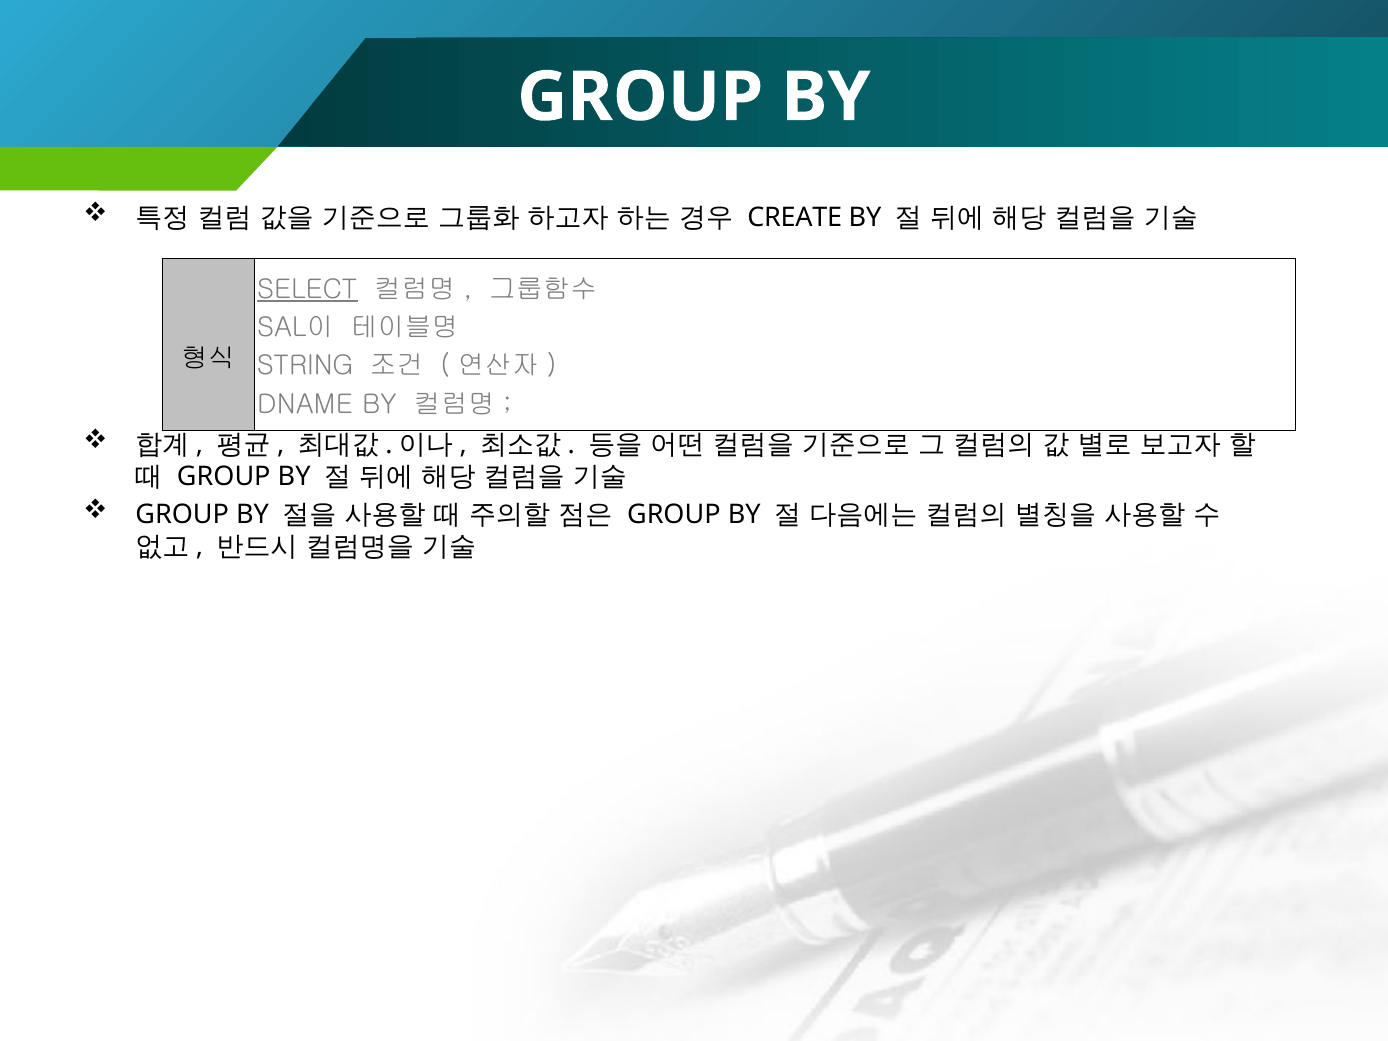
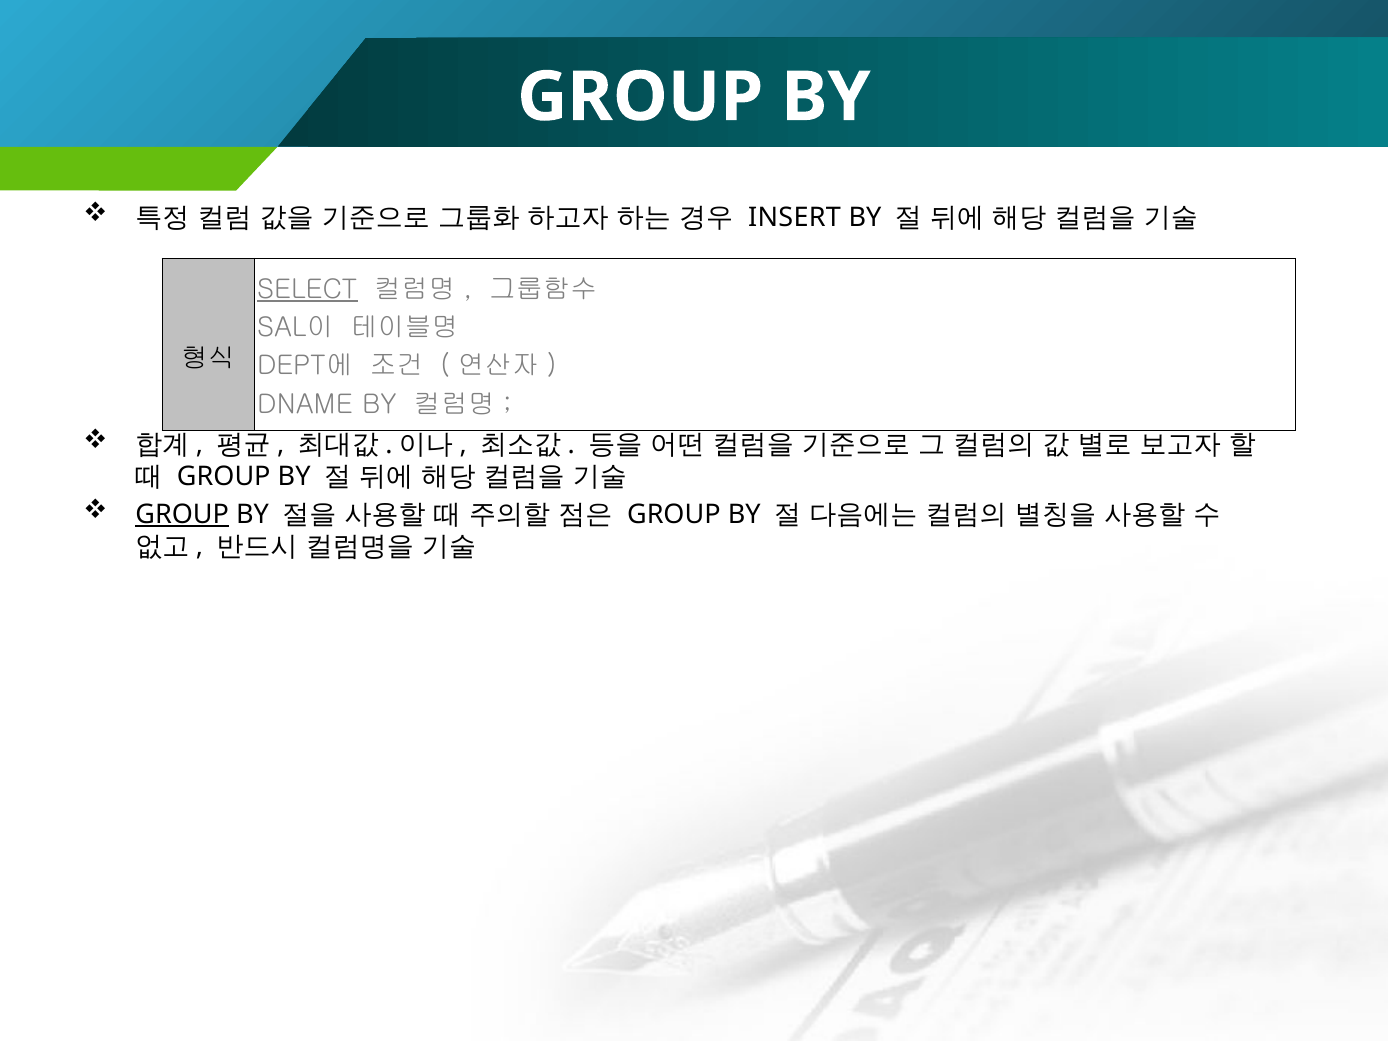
CREATE: CREATE -> INSERT (795, 217)
STRING: STRING -> DEPT에 (305, 366)
GROUP underline: none -> present (182, 514)
